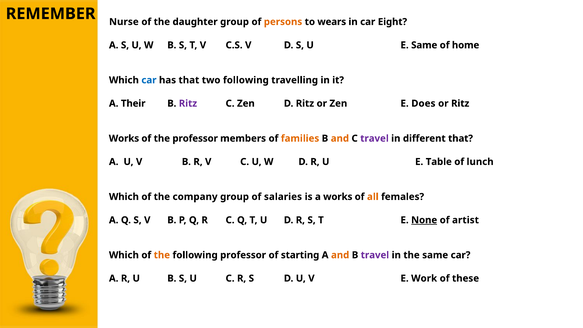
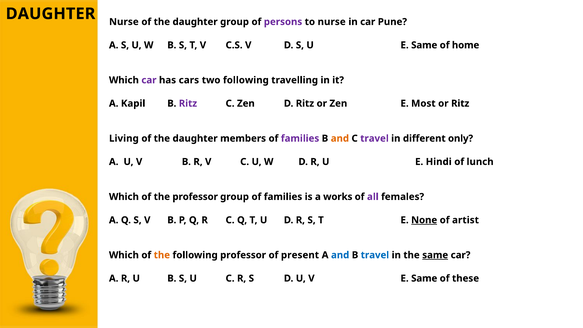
REMEMBER: REMEMBER -> DAUGHTER (51, 14)
persons colour: orange -> purple (283, 22)
to wears: wears -> nurse (332, 22)
Eight: Eight -> Pune (392, 22)
car colour: blue -> purple (149, 80)
has that: that -> cars (189, 80)
Their: Their -> Kapil (133, 103)
Does: Does -> Most (423, 103)
Works: Works -> Living (124, 138)
professor: professor -> daughter (195, 138)
families colour: orange -> purple (300, 138)
different that: that -> only (461, 138)
Table: Table -> Hindi (439, 162)
the company: company -> professor (195, 197)
group of salaries: salaries -> families (283, 197)
all colour: orange -> purple (373, 197)
starting: starting -> present (300, 255)
and colour: orange -> blue (340, 255)
travel colour: purple -> blue (375, 255)
same underline: none -> present (435, 255)
V E Work: Work -> Same (424, 278)
